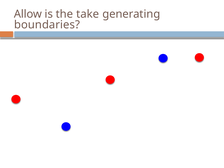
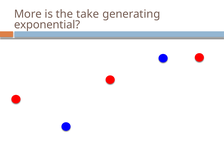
Allow: Allow -> More (28, 14)
boundaries: boundaries -> exponential (47, 25)
